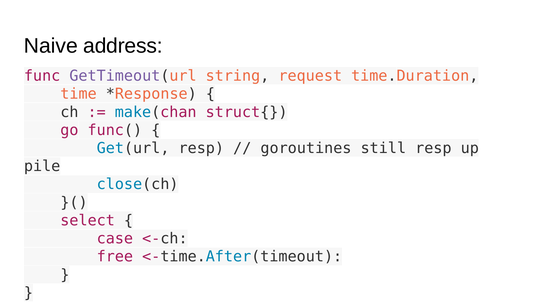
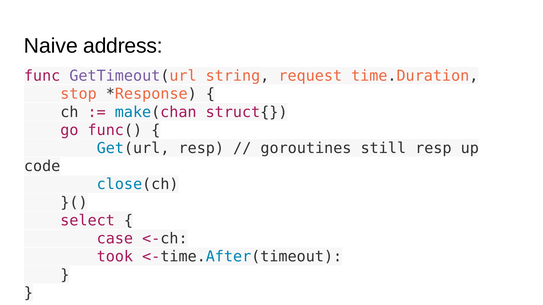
time: time -> stop (79, 94)
pile: pile -> code (42, 167)
free: free -> took (115, 257)
